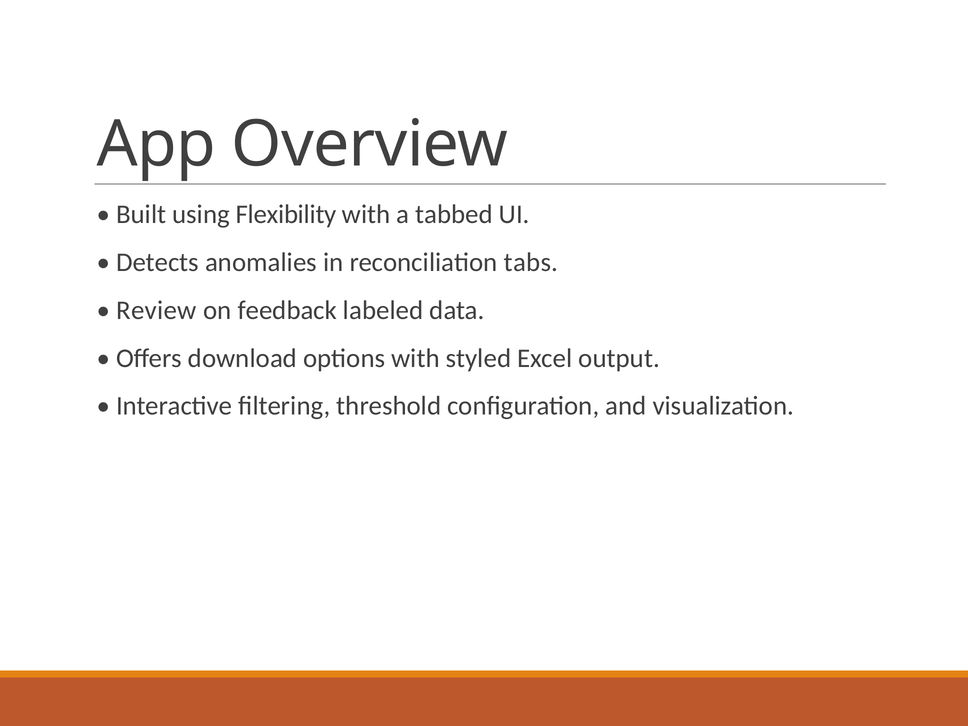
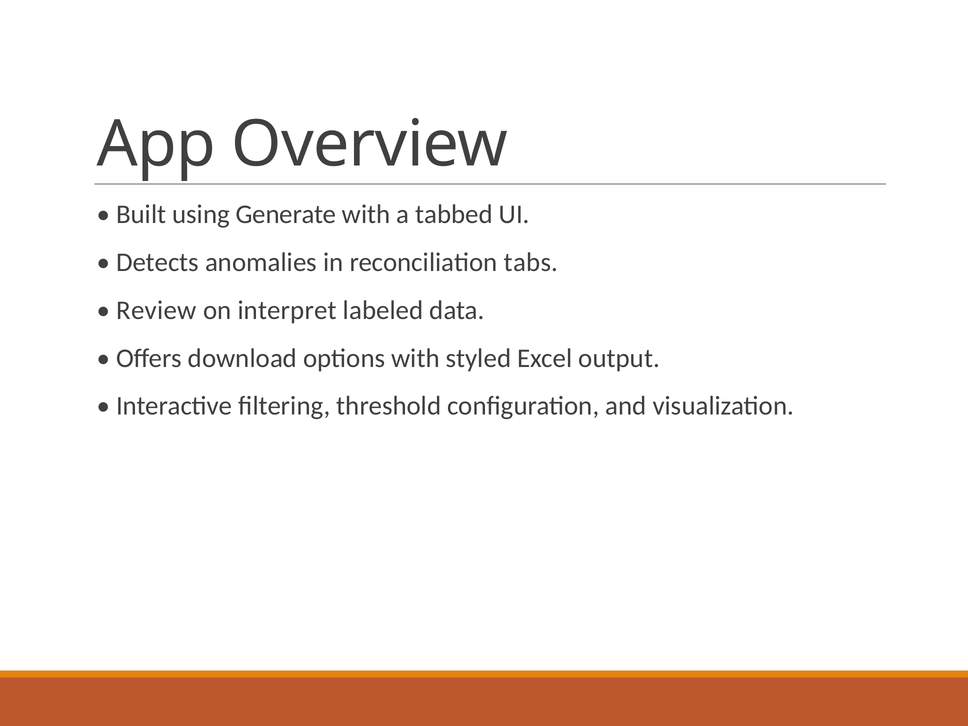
Flexibility: Flexibility -> Generate (286, 215)
feedback: feedback -> interpret (287, 310)
